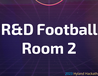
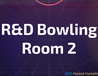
Football: Football -> Bowling (67, 30)
